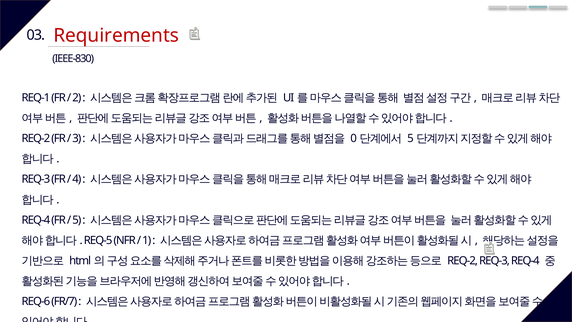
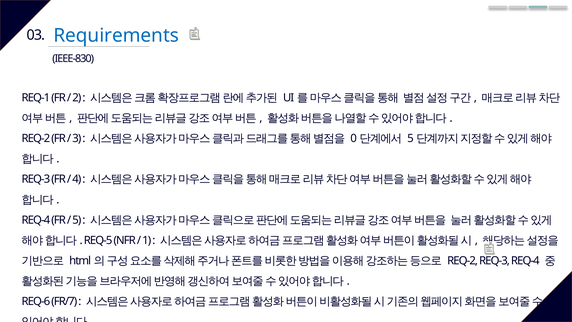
Requirements colour: red -> blue (116, 35)
